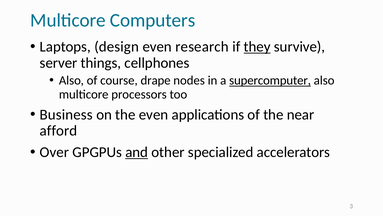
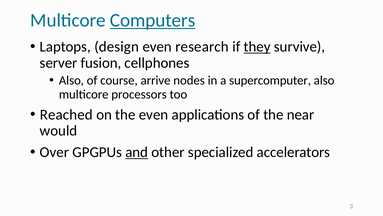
Computers underline: none -> present (153, 20)
things: things -> fusion (101, 63)
drape: drape -> arrive (156, 80)
supercomputer underline: present -> none (270, 80)
Business: Business -> Reached (66, 114)
afford: afford -> would (58, 130)
